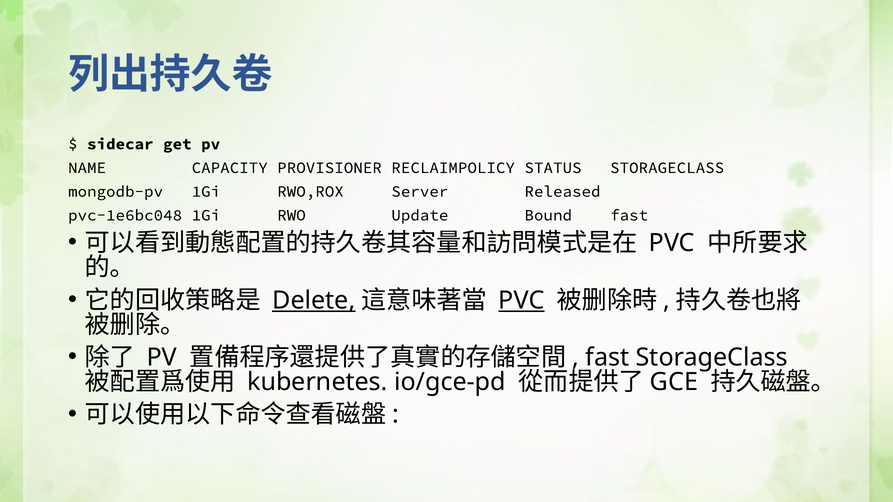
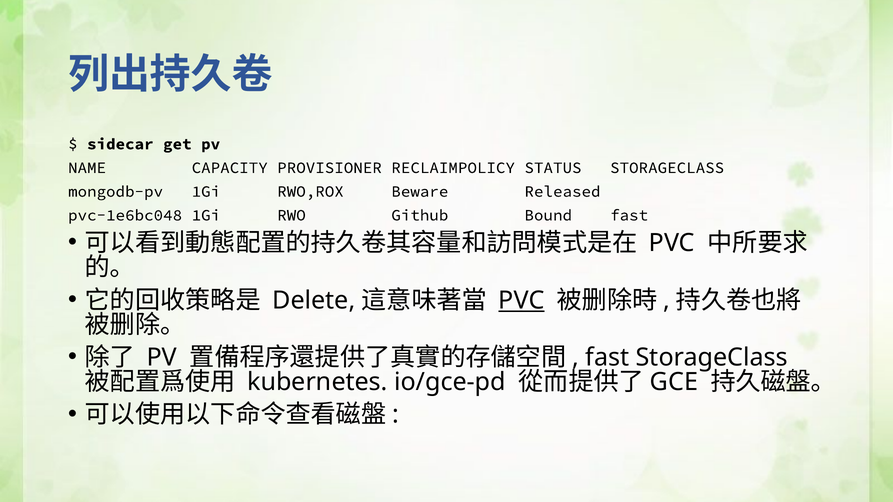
Server: Server -> Beware (420, 192)
Update: Update -> Github (420, 215)
Delete underline: present -> none (314, 300)
